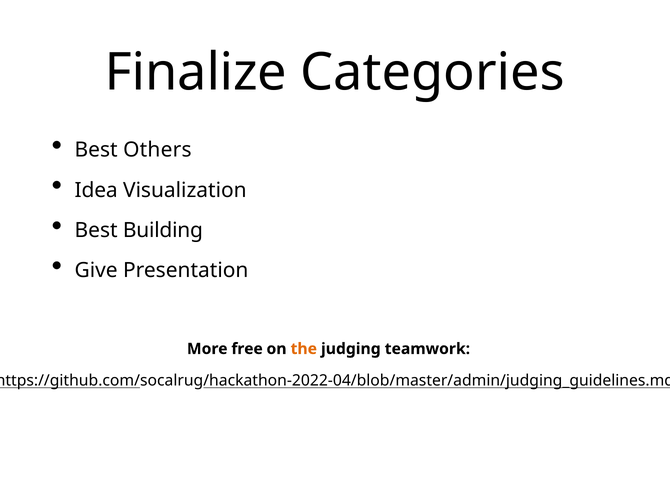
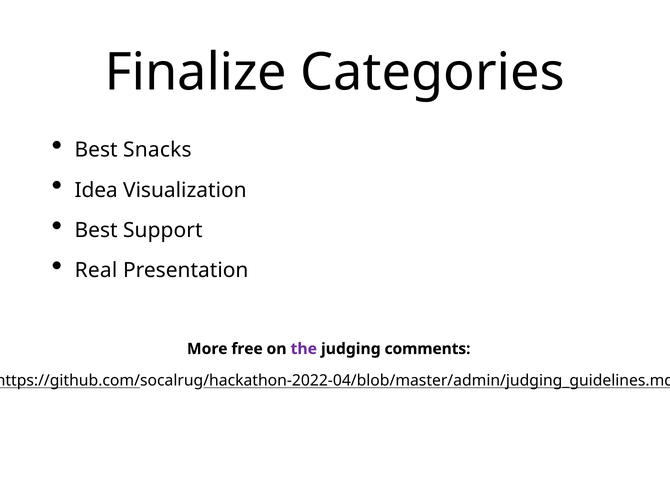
Others: Others -> Snacks (157, 150)
Building: Building -> Support (163, 230)
Give: Give -> Real (96, 271)
the colour: orange -> purple (304, 349)
teamwork: teamwork -> comments (427, 349)
